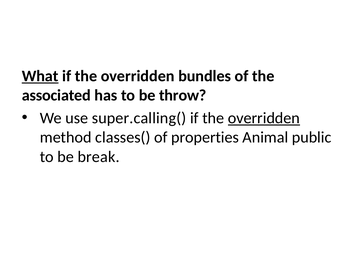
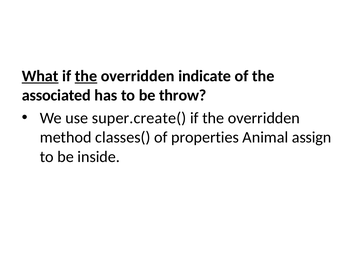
the underline: none -> present (86, 76)
bundles: bundles -> indicate (205, 76)
super.calling(: super.calling( -> super.create( (139, 118)
overridden underline: present -> none (264, 118)
public: public -> assign (312, 137)
break: break -> inside (99, 157)
